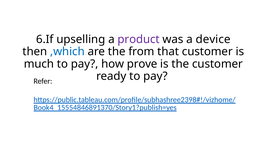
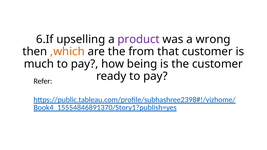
device: device -> wrong (213, 39)
,which colour: blue -> orange (67, 52)
prove: prove -> being (142, 64)
